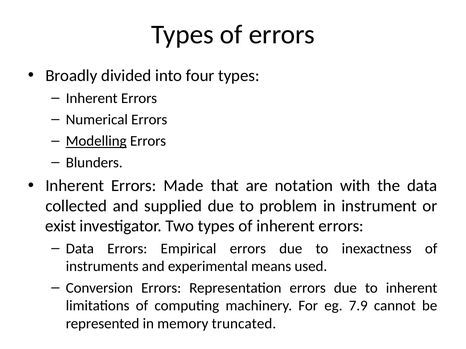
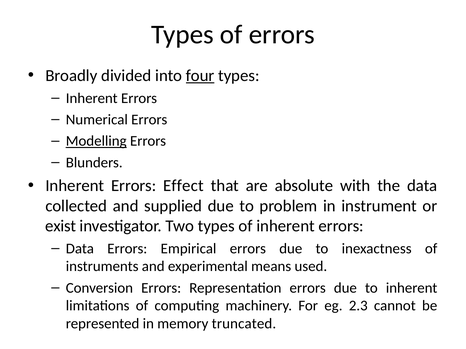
four underline: none -> present (200, 76)
Made: Made -> Effect (183, 186)
notation: notation -> absolute (304, 186)
7.9: 7.9 -> 2.3 (358, 306)
